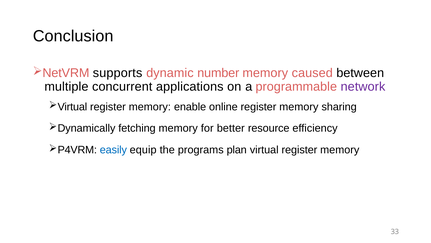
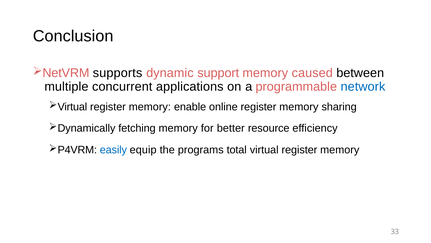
number: number -> support (218, 73)
network colour: purple -> blue (363, 86)
plan: plan -> total (237, 150)
